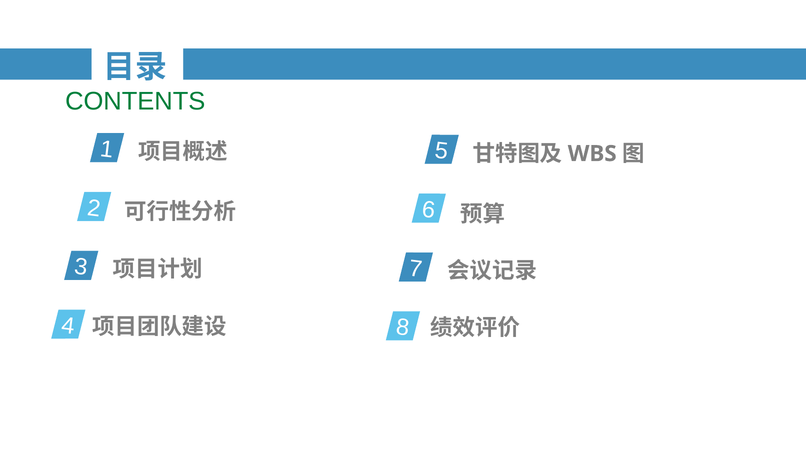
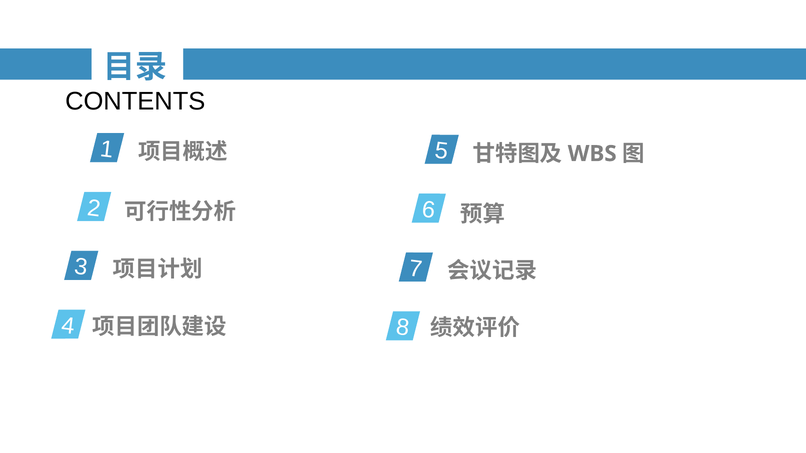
CONTENTS colour: green -> black (135, 101)
